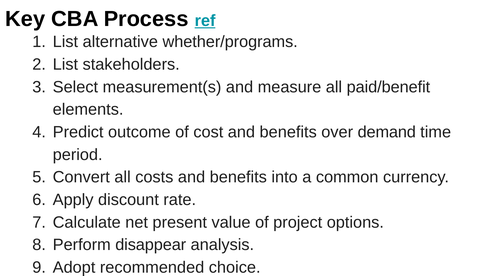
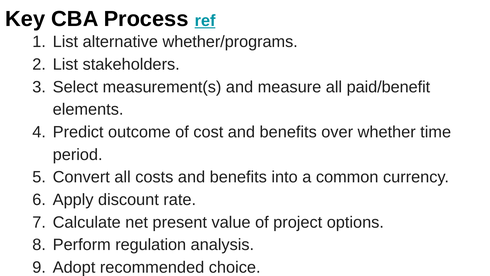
demand: demand -> whether (387, 132)
disappear: disappear -> regulation (151, 245)
